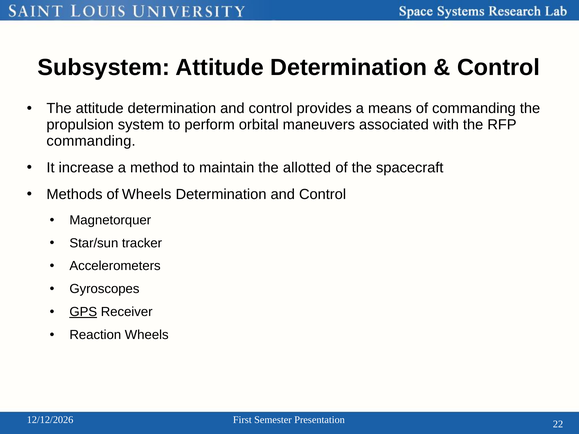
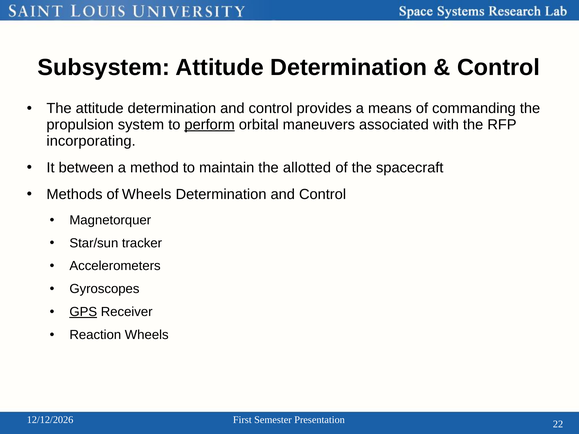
perform underline: none -> present (210, 125)
commanding: commanding -> incorporating (91, 141)
increase: increase -> between (86, 168)
